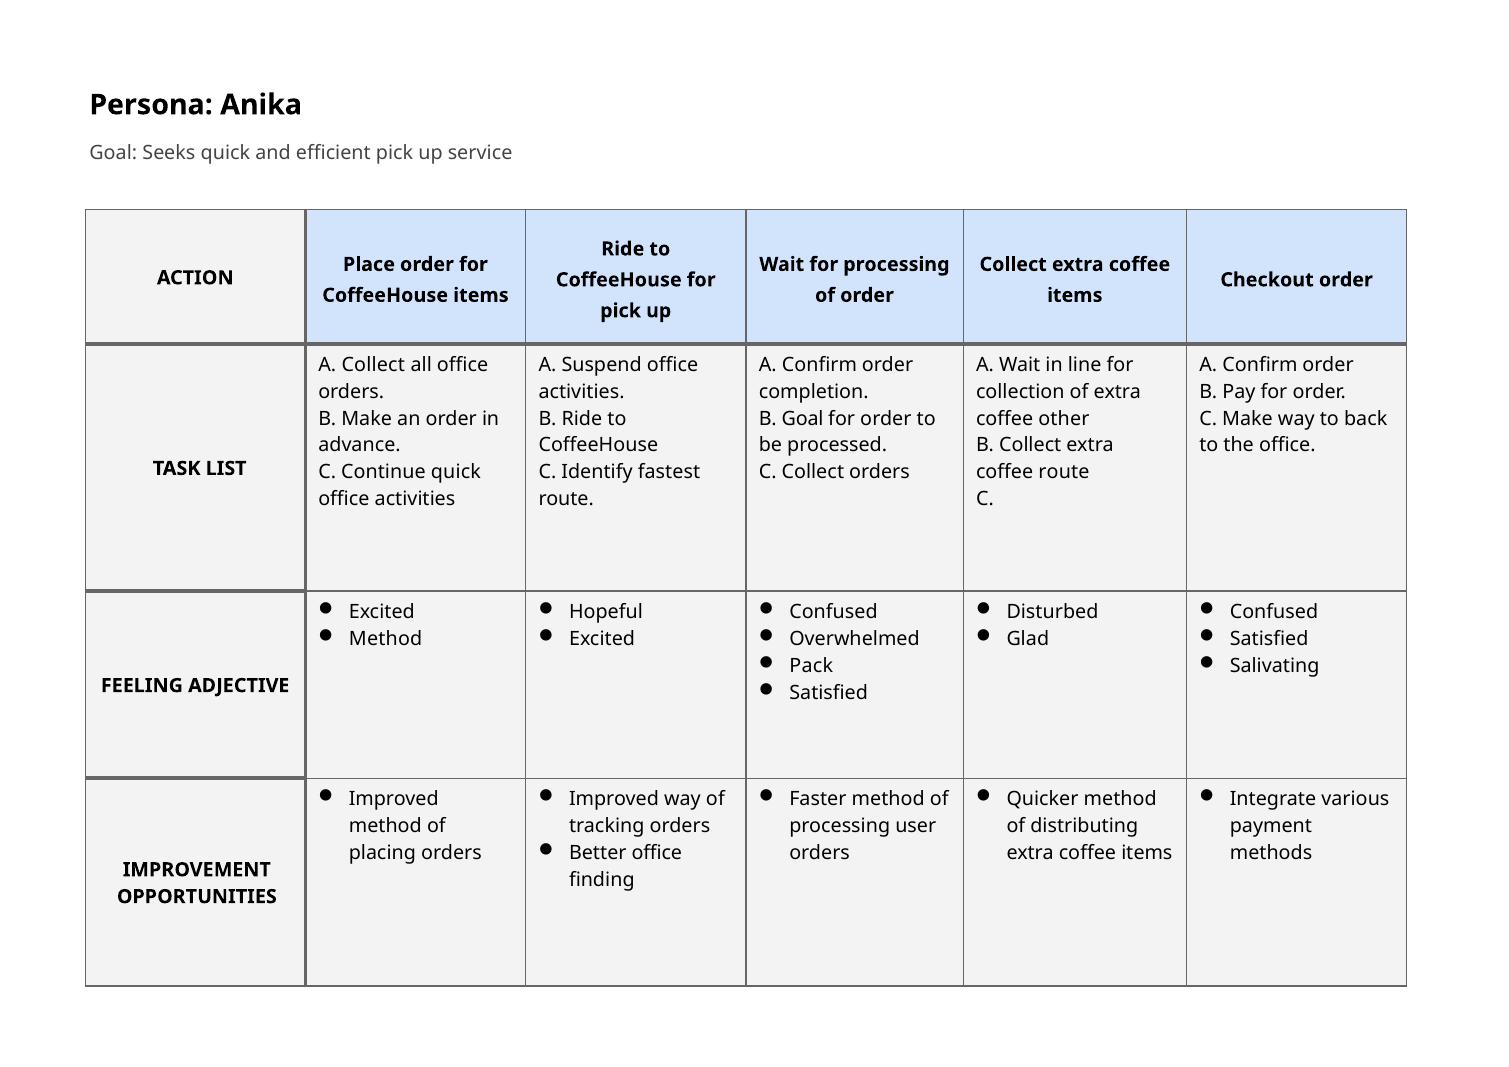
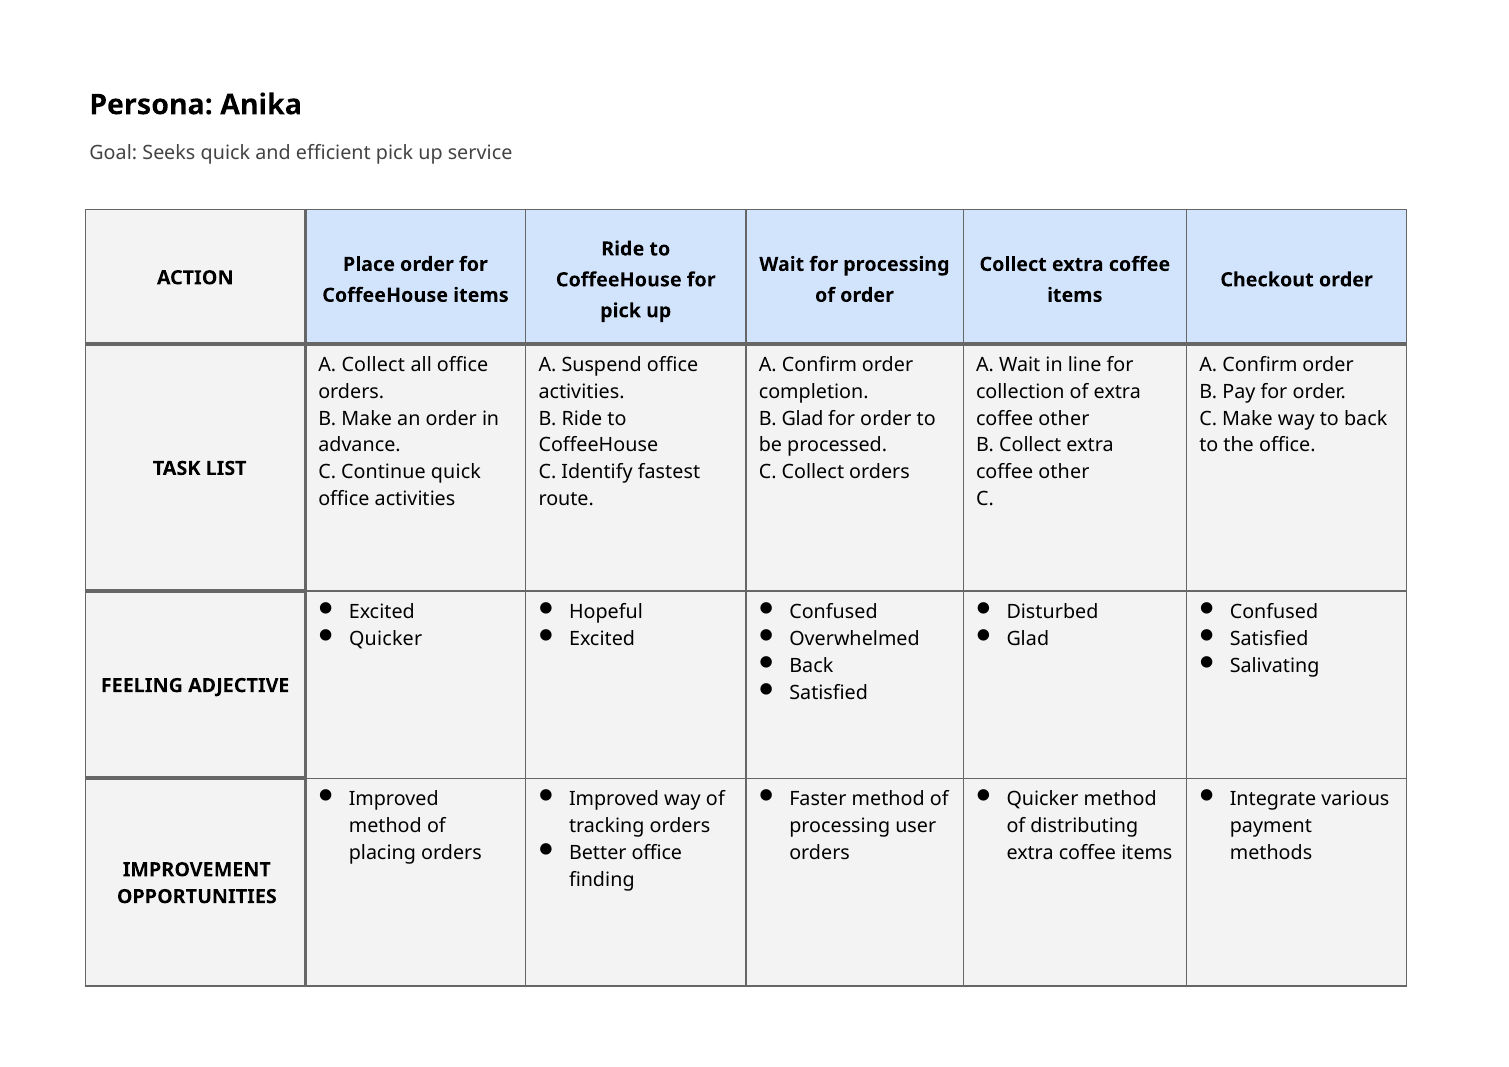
B Goal: Goal -> Glad (803, 419)
route: route -> other (1064, 472)
Method: Method -> Quicker (386, 639)
Pack: Pack -> Back (811, 666)
